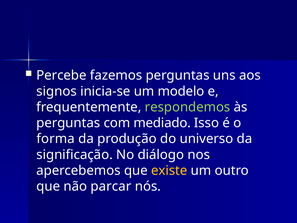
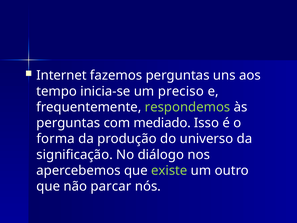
Percebe: Percebe -> Internet (61, 75)
signos: signos -> tempo (57, 91)
modelo: modelo -> preciso (181, 91)
existe colour: yellow -> light green (169, 170)
